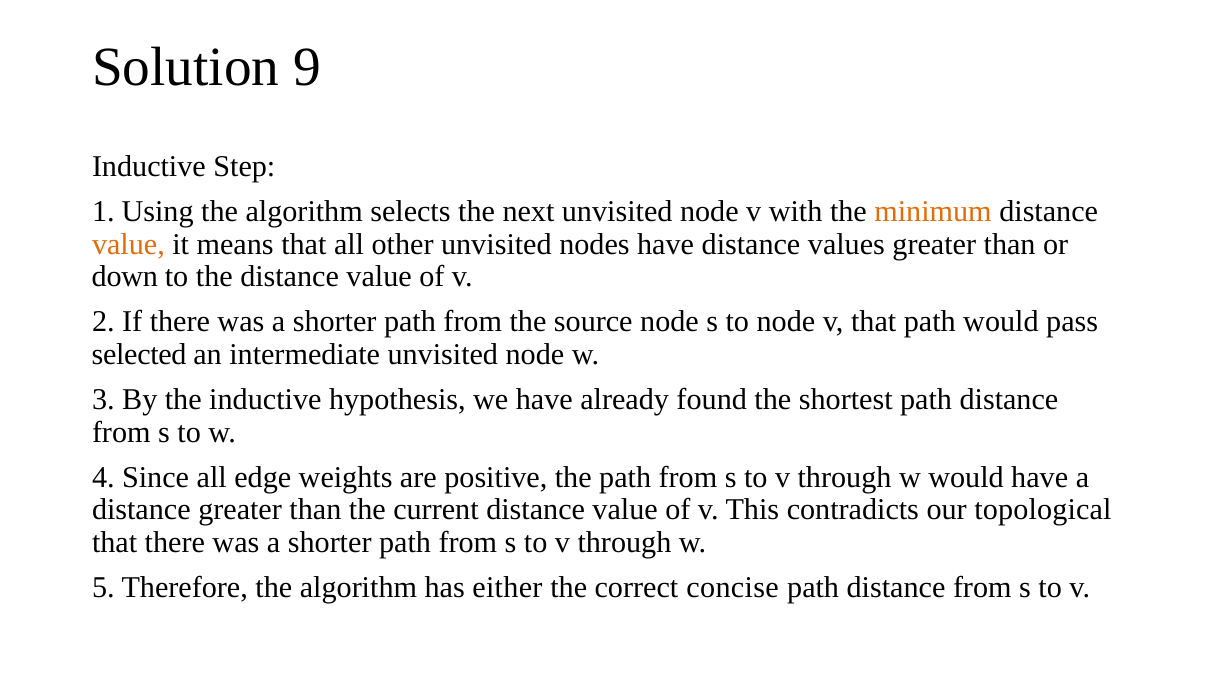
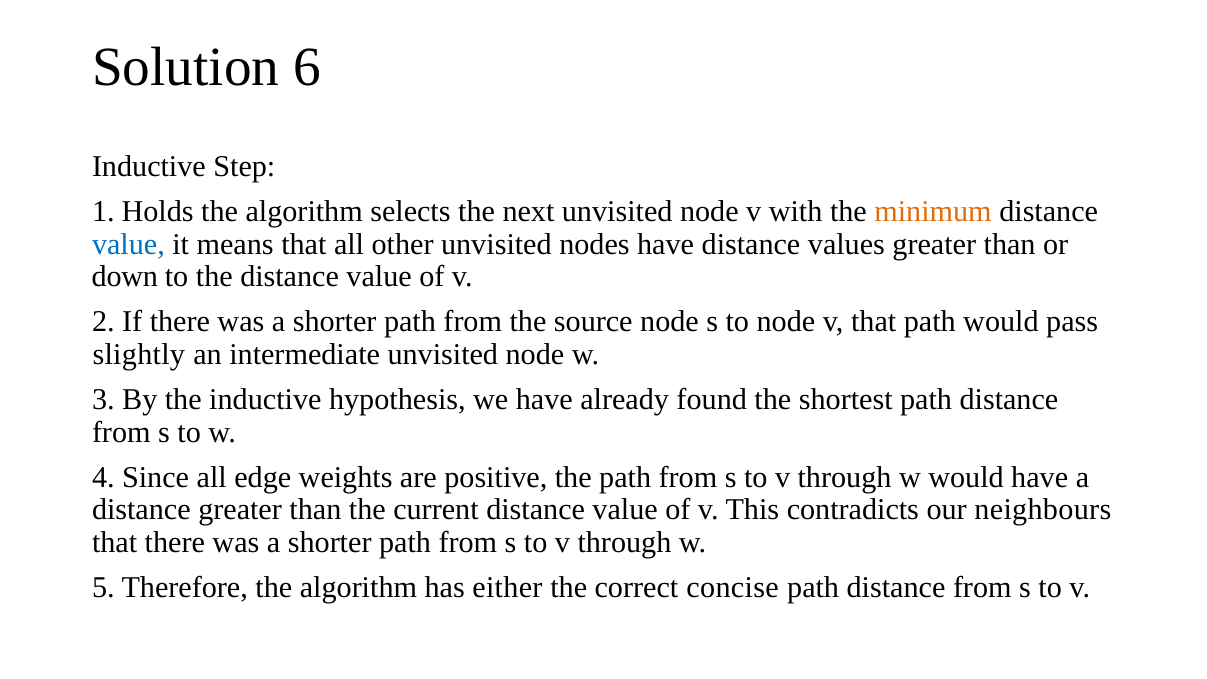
9: 9 -> 6 (307, 67)
Using: Using -> Holds (158, 212)
value colour: orange -> blue (128, 244)
selected: selected -> slightly (139, 355)
topological: topological -> neighbours (1043, 510)
